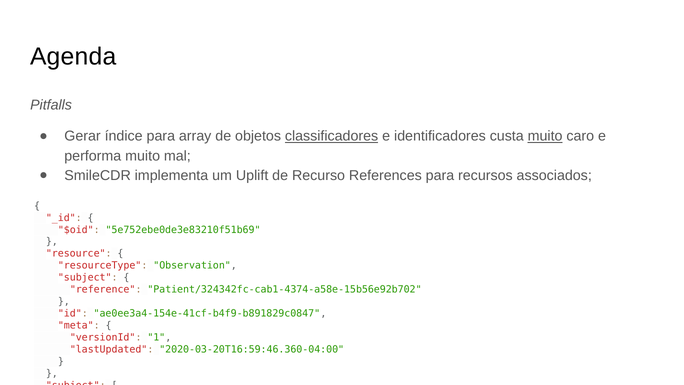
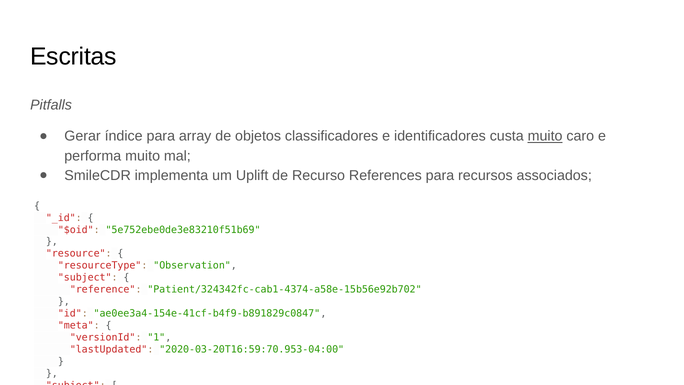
Agenda: Agenda -> Escritas (73, 57)
classificadores underline: present -> none (332, 136)
2020-03-20T16:59:46.360-04:00: 2020-03-20T16:59:46.360-04:00 -> 2020-03-20T16:59:70.953-04:00 (252, 349)
